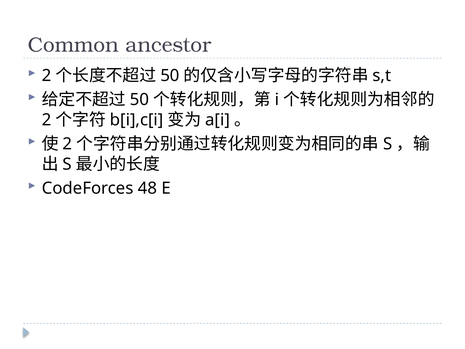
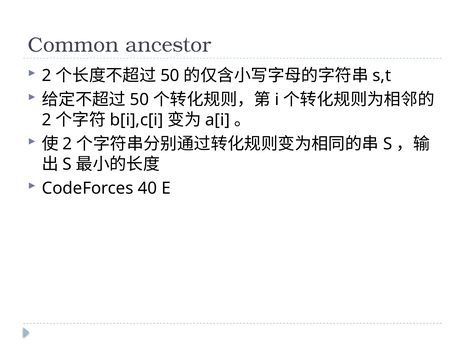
48: 48 -> 40 (147, 188)
